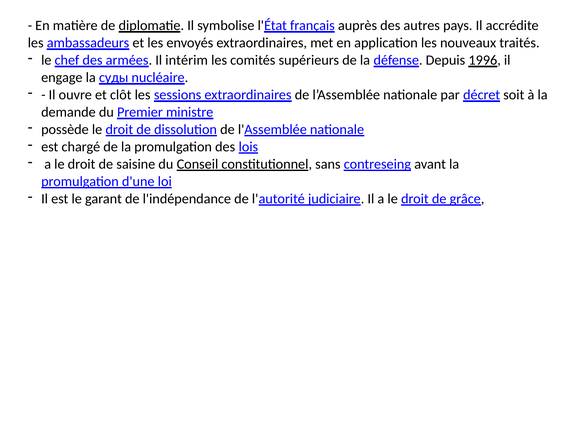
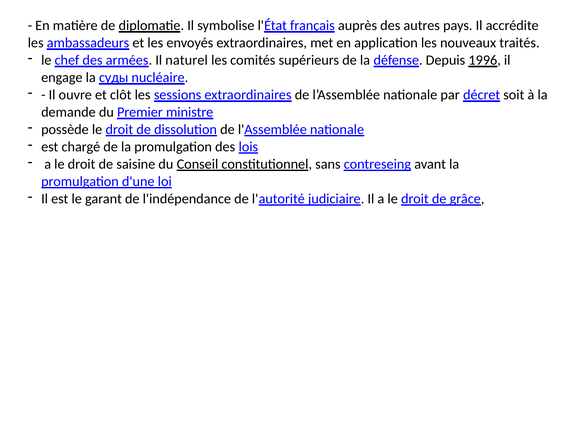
intérim: intérim -> naturel (187, 60)
